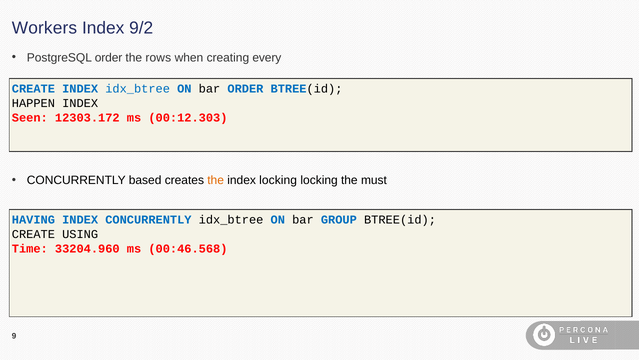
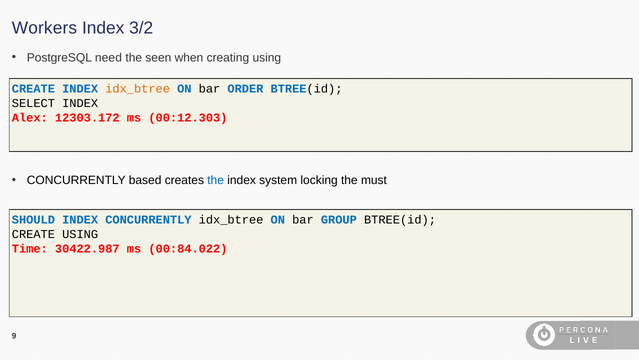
9/2: 9/2 -> 3/2 (141, 28)
PostgreSQL order: order -> need (108, 58)
rows: rows -> seen (158, 58)
creating every: every -> using (267, 58)
idx_btree colour: blue -> orange (138, 89)
HAPPEN: HAPPEN -> SELECT (33, 103)
Seen: Seen -> Alex (30, 117)
the colour: orange -> blue (216, 180)
index locking: locking -> system (278, 180)
HAVING: HAVING -> SHOULD (33, 220)
33204.960: 33204.960 -> 30422.987 (87, 248)
00:46.568: 00:46.568 -> 00:84.022 (188, 248)
